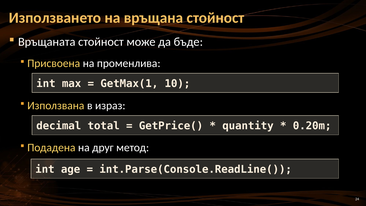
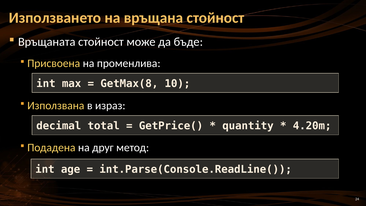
GetMax(1: GetMax(1 -> GetMax(8 (129, 84)
0.20m: 0.20m -> 4.20m (312, 126)
